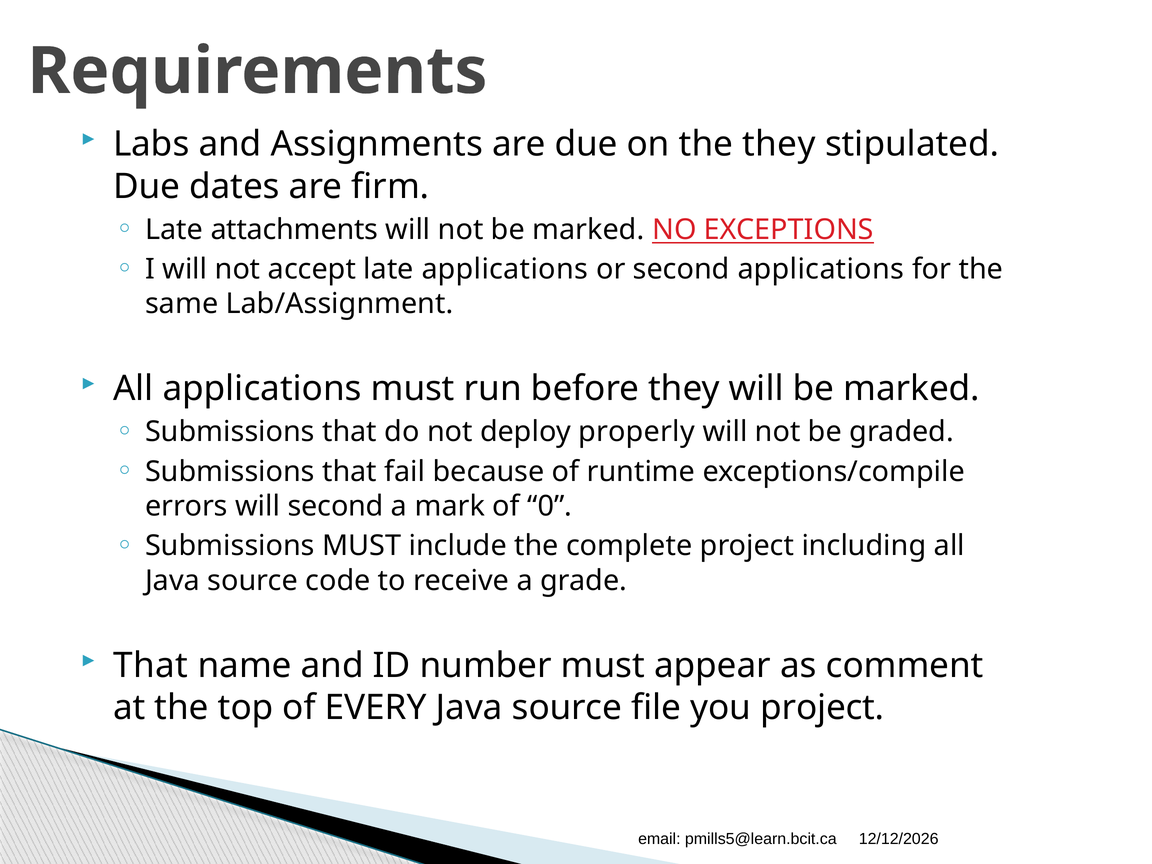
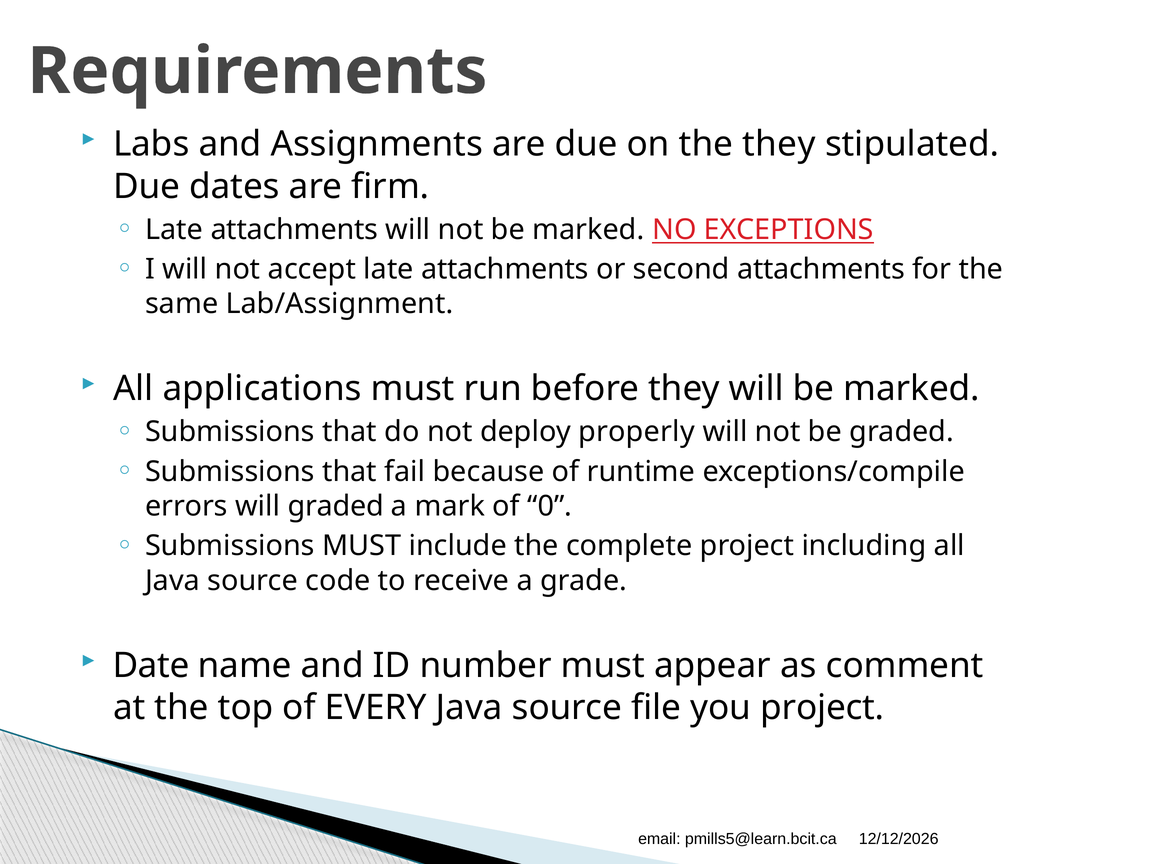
accept late applications: applications -> attachments (505, 269)
second applications: applications -> attachments (821, 269)
will second: second -> graded (336, 506)
That: That -> Date (151, 666)
